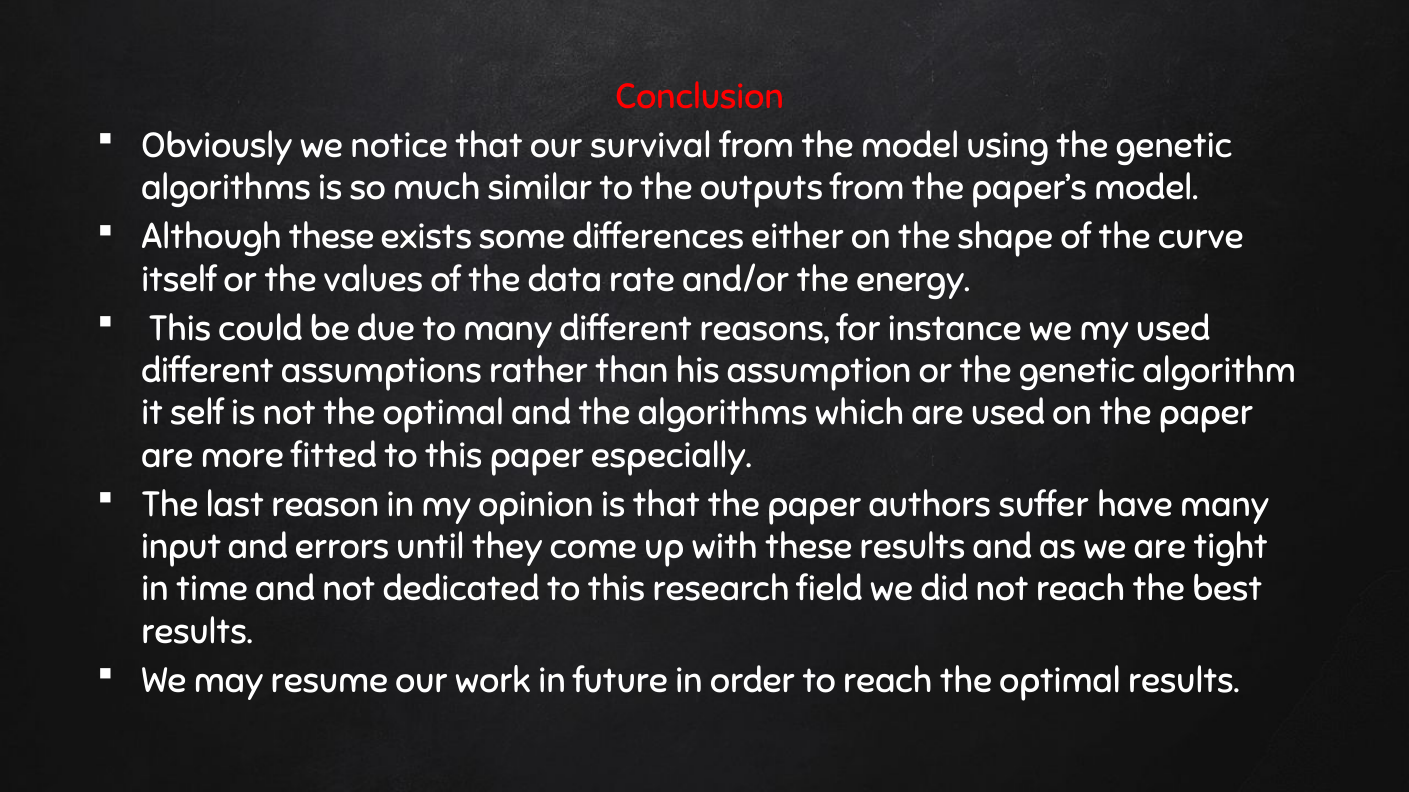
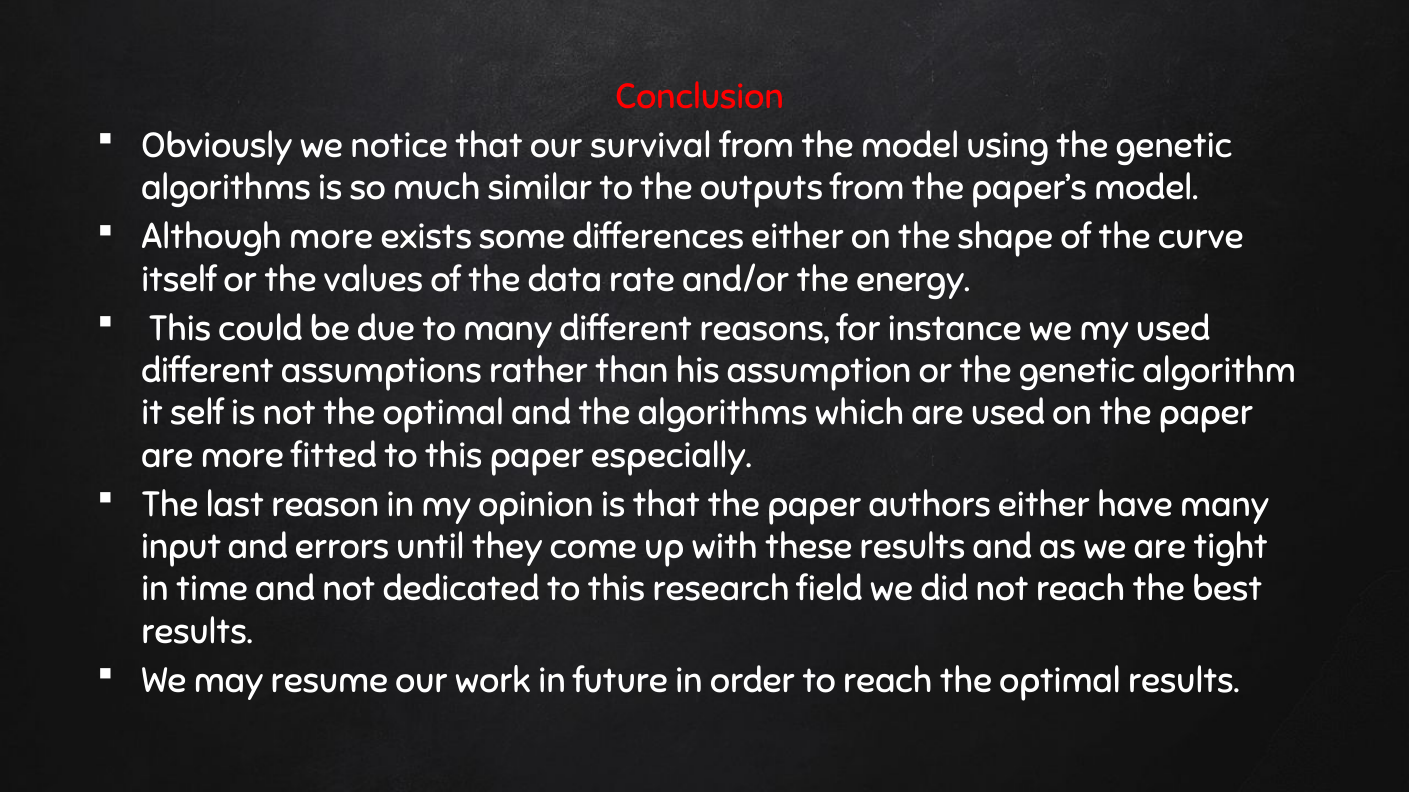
Although these: these -> more (331, 237)
authors suffer: suffer -> either (1044, 505)
